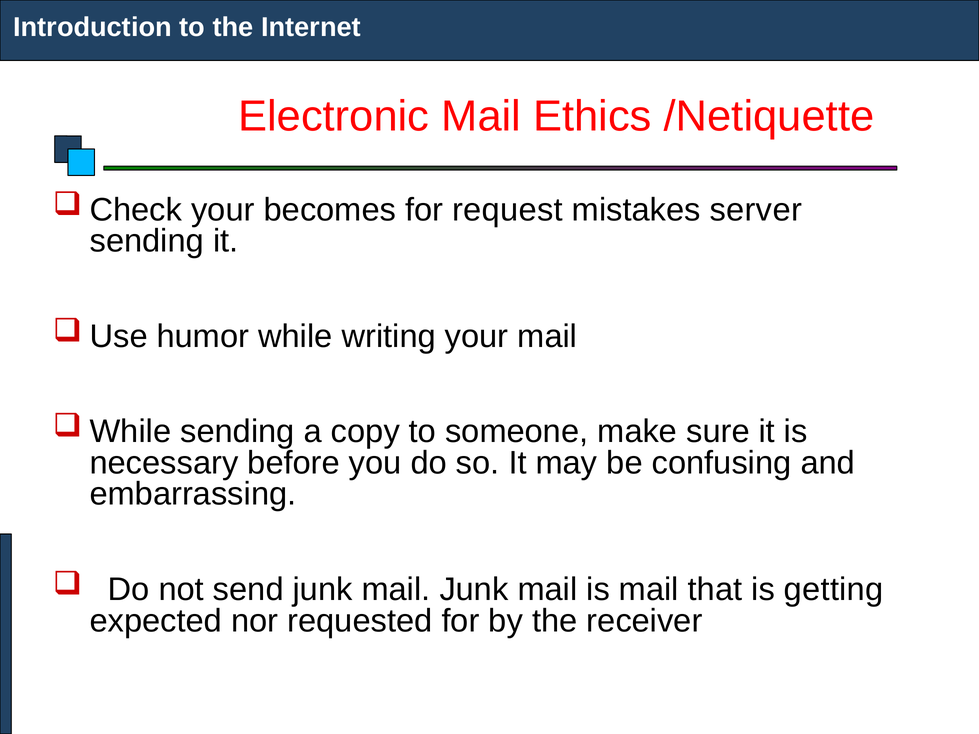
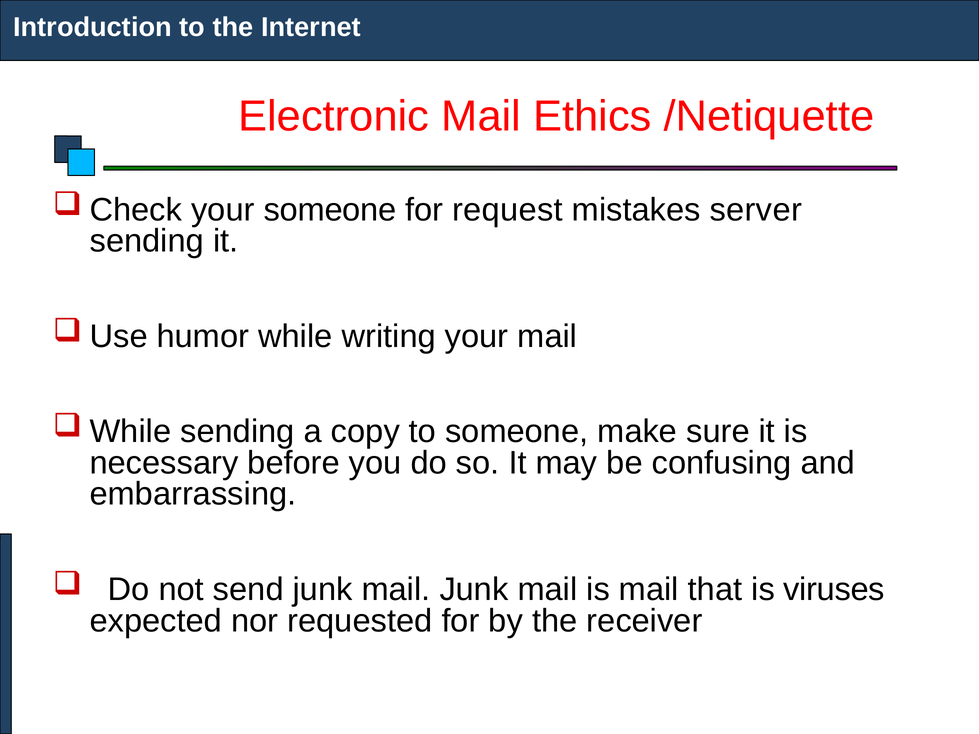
your becomes: becomes -> someone (330, 210)
getting: getting -> viruses (834, 590)
